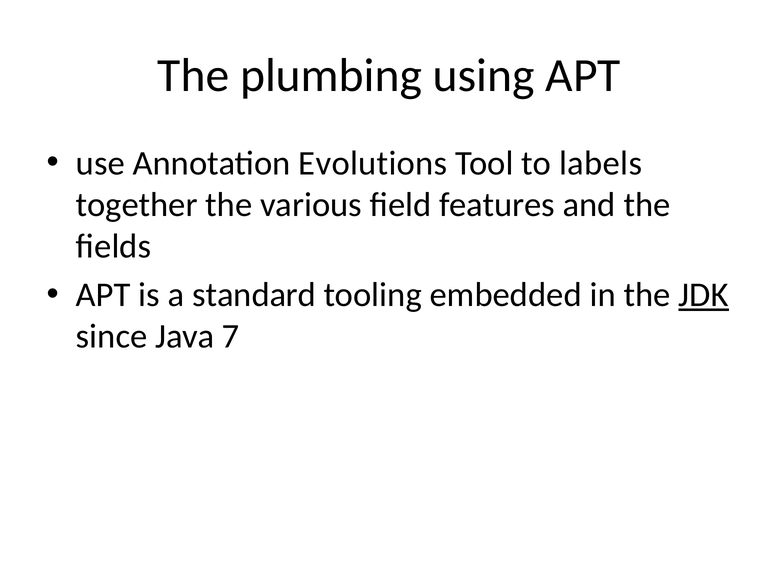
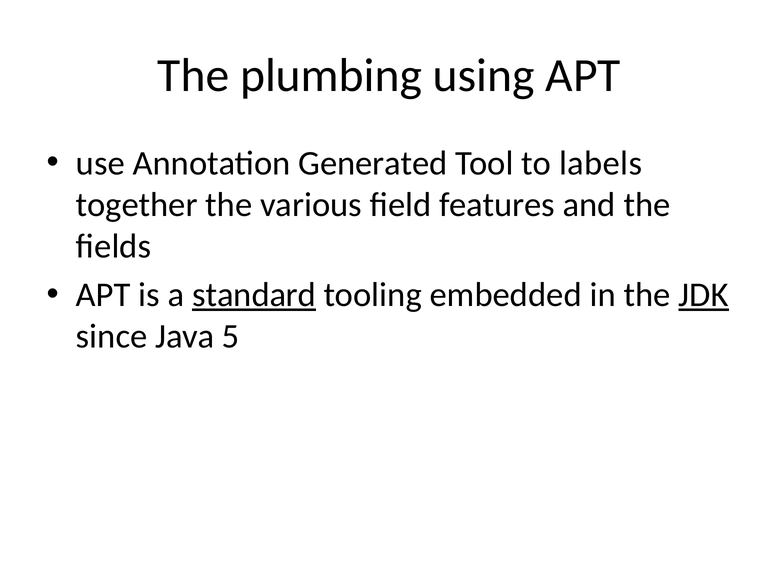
Evolutions: Evolutions -> Generated (373, 163)
standard underline: none -> present (254, 295)
7: 7 -> 5 (231, 337)
